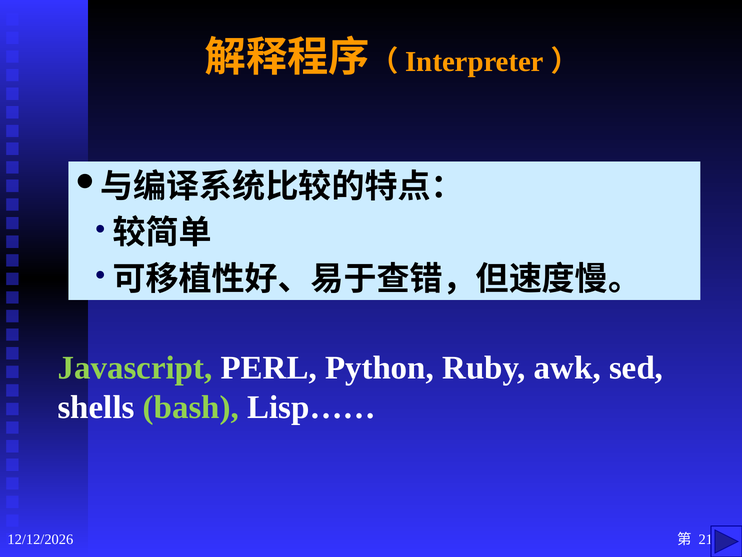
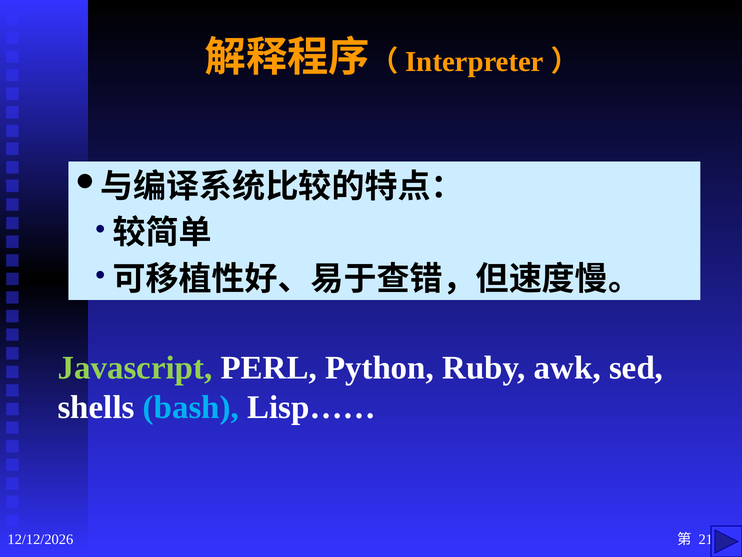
bash colour: light green -> light blue (191, 407)
